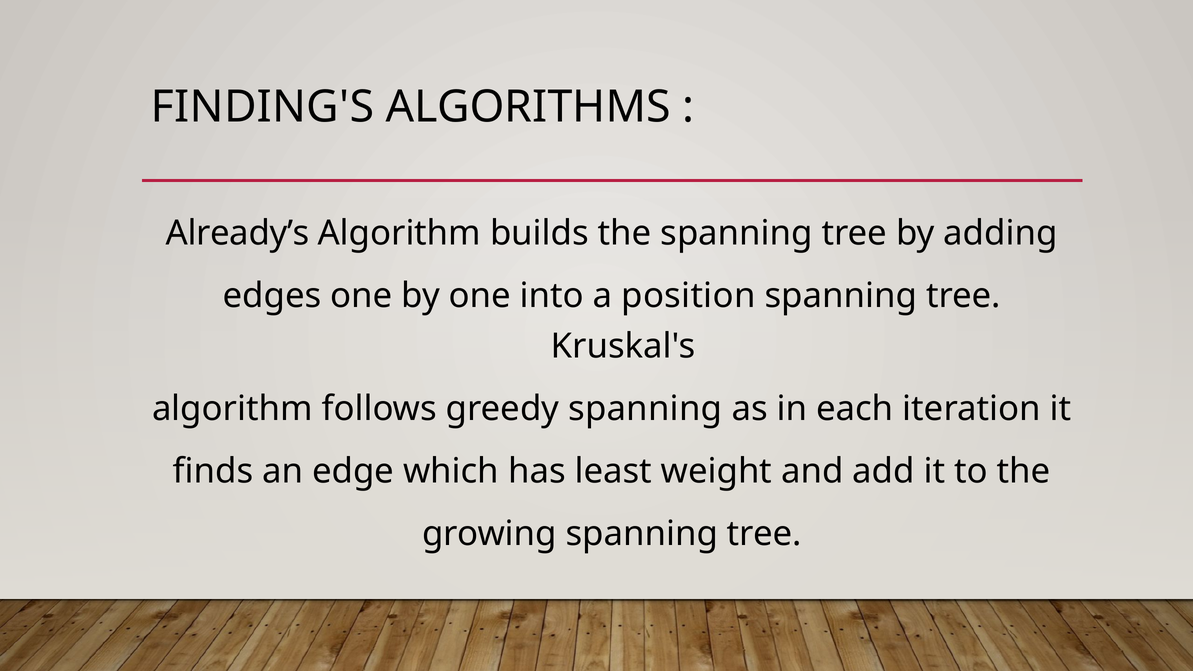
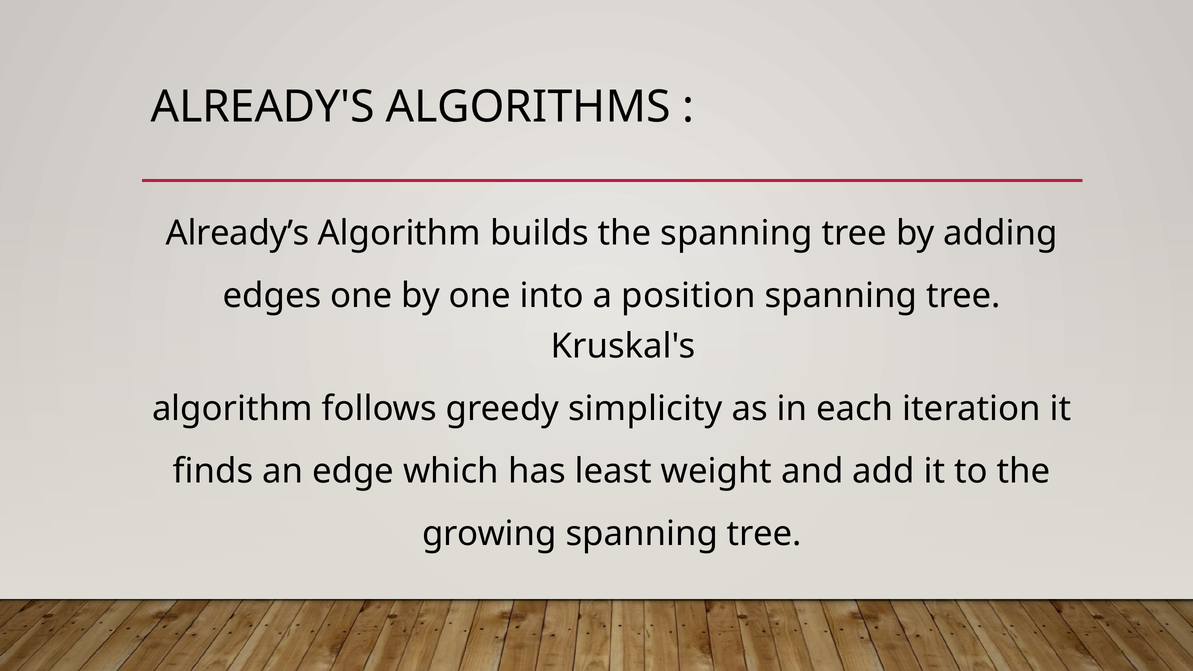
FINDING'S: FINDING'S -> ALREADY'S (263, 107)
greedy spanning: spanning -> simplicity (645, 409)
